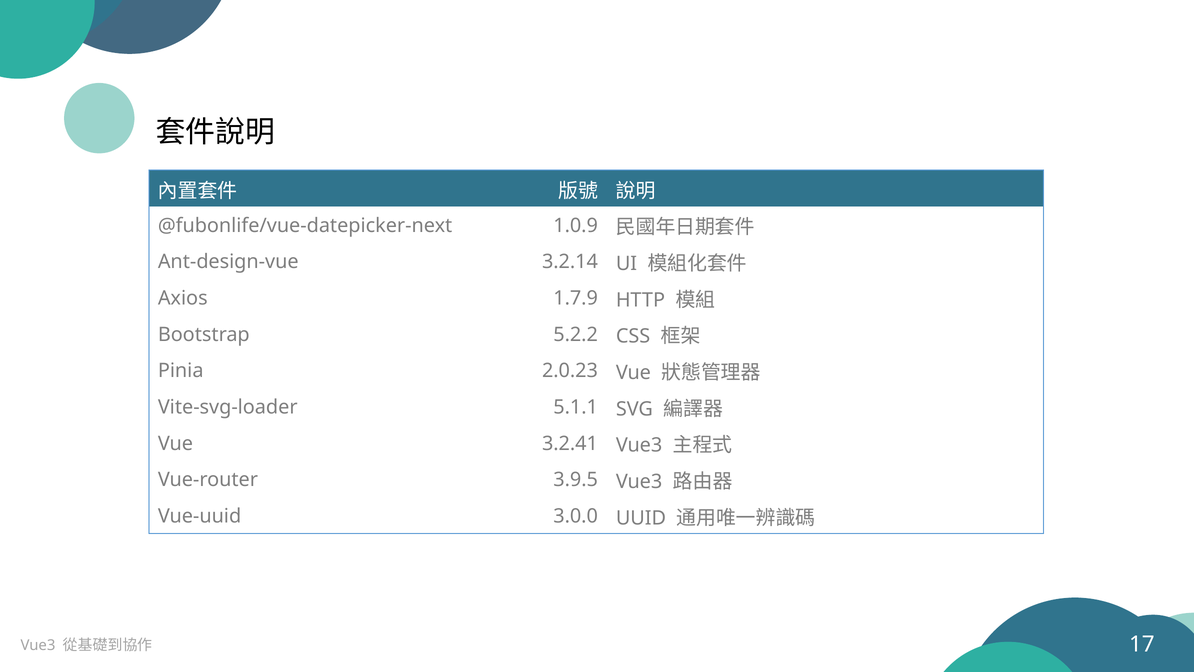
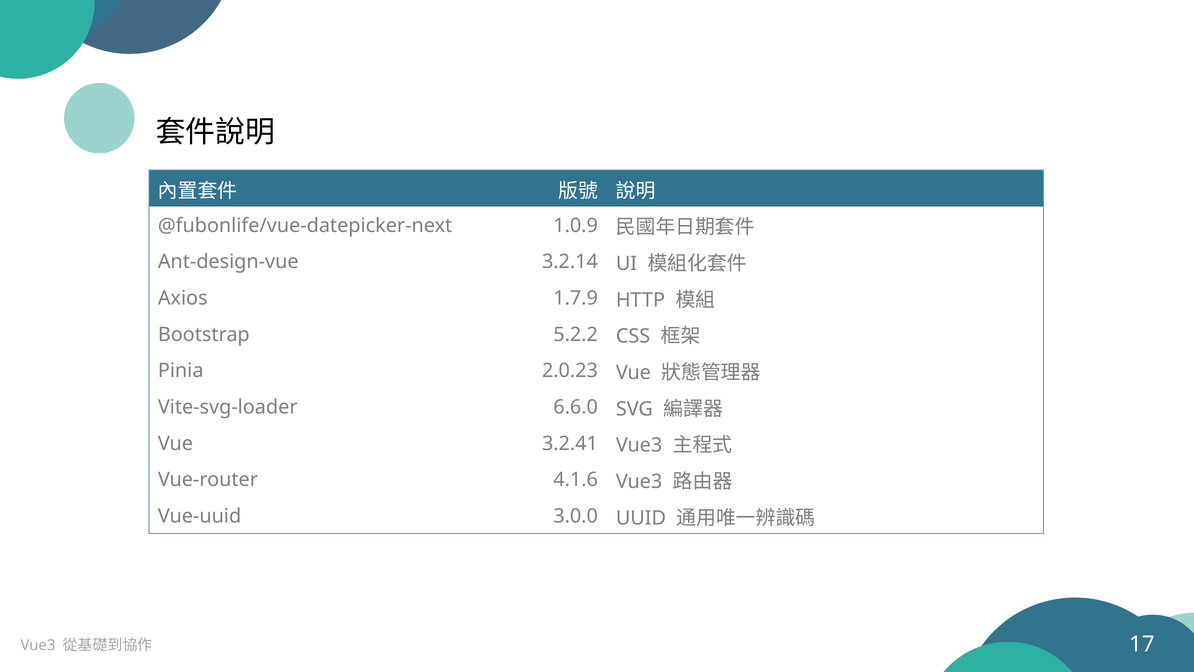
5.1.1: 5.1.1 -> 6.6.0 (576, 407)
3.9.5: 3.9.5 -> 4.1.6 (576, 480)
